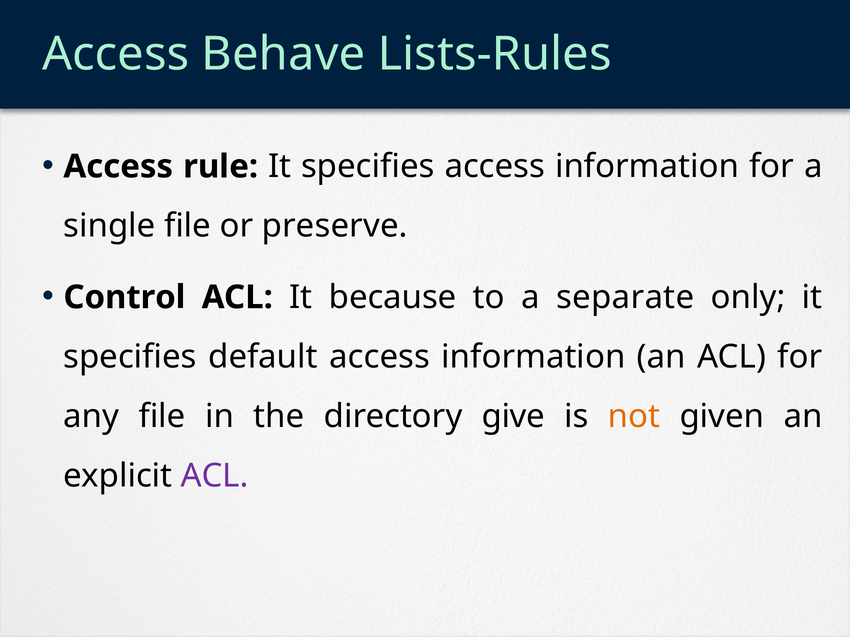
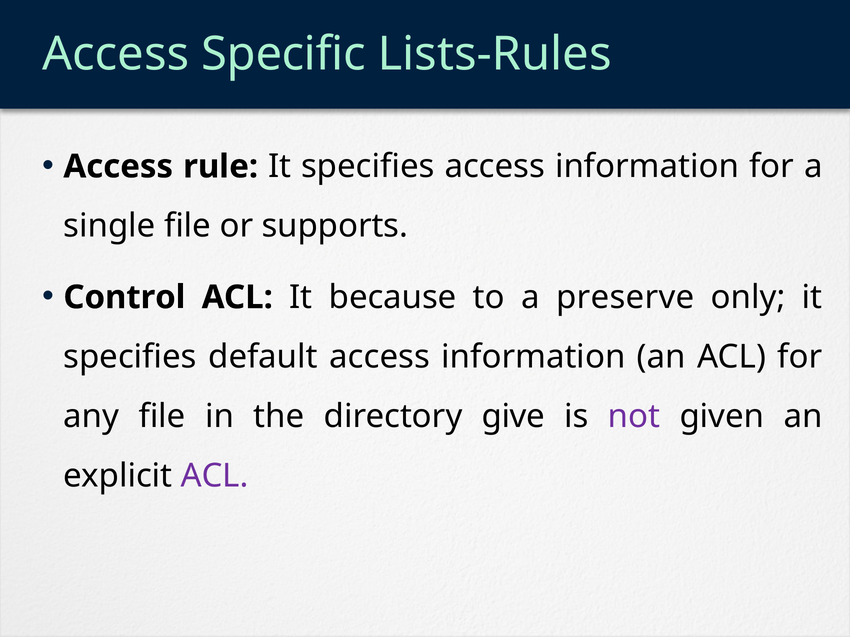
Behave: Behave -> Specific (284, 54)
preserve: preserve -> supports (335, 226)
separate: separate -> preserve (625, 298)
not colour: orange -> purple (634, 417)
